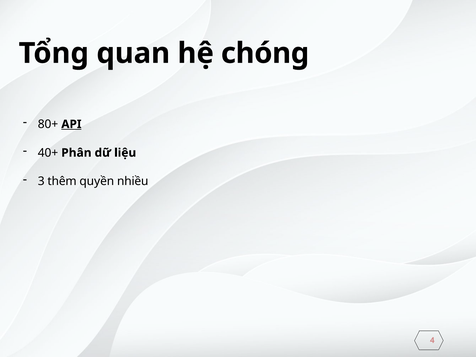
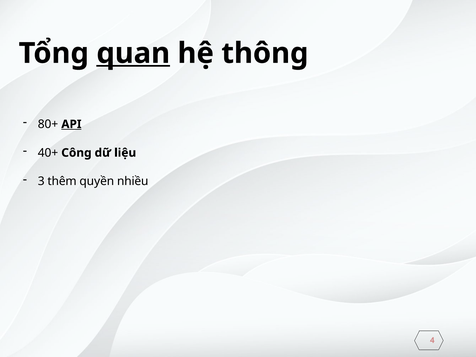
quan underline: none -> present (133, 53)
chóng: chóng -> thông (265, 53)
Phân: Phân -> Công (76, 153)
